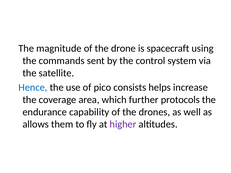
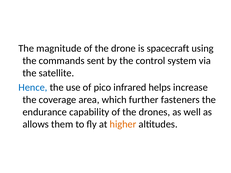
consists: consists -> infrared (130, 87)
protocols: protocols -> fasteners (180, 100)
higher colour: purple -> orange (123, 124)
